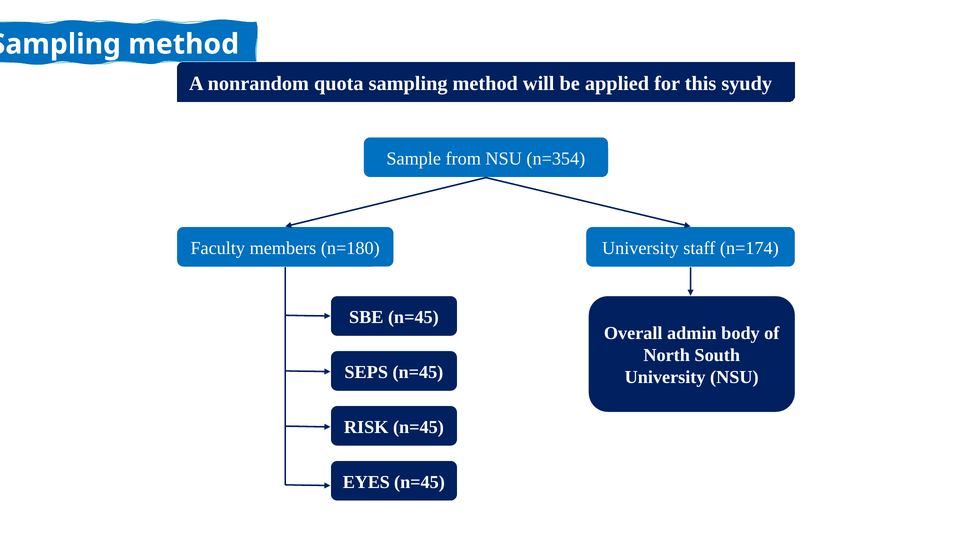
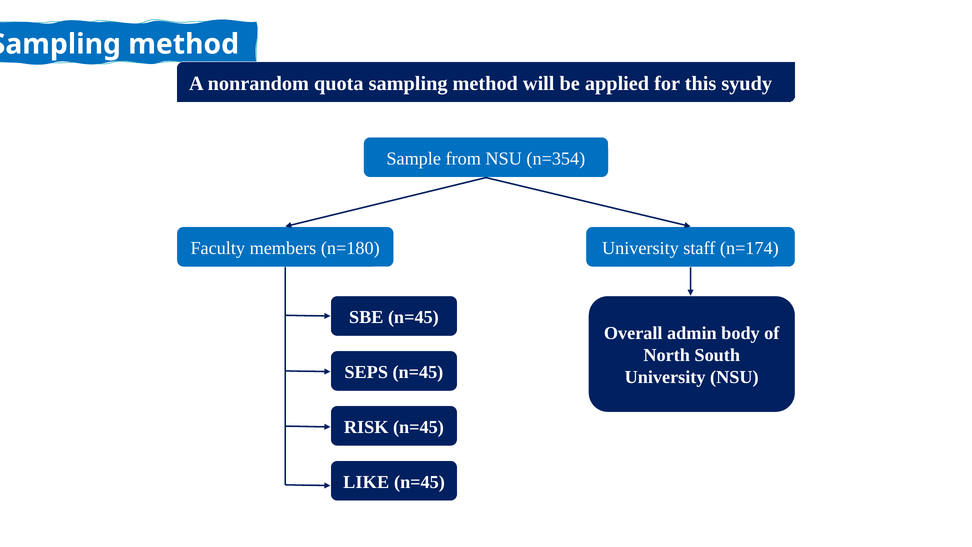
EYES: EYES -> LIKE (366, 482)
